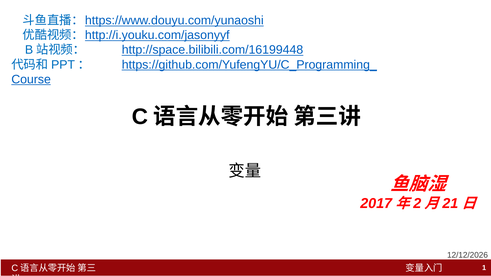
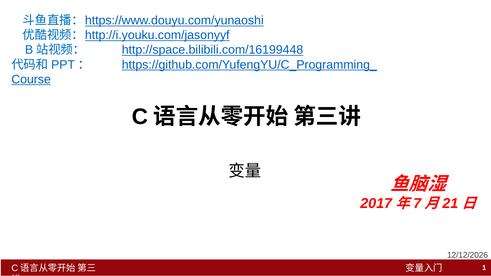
2: 2 -> 7 (417, 204)
